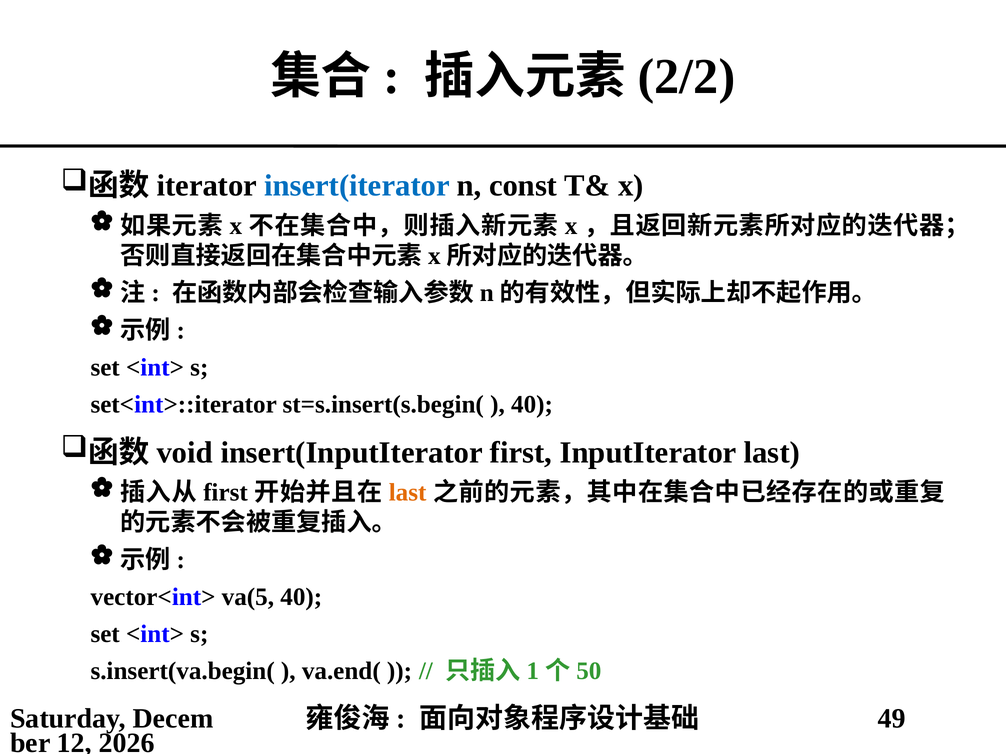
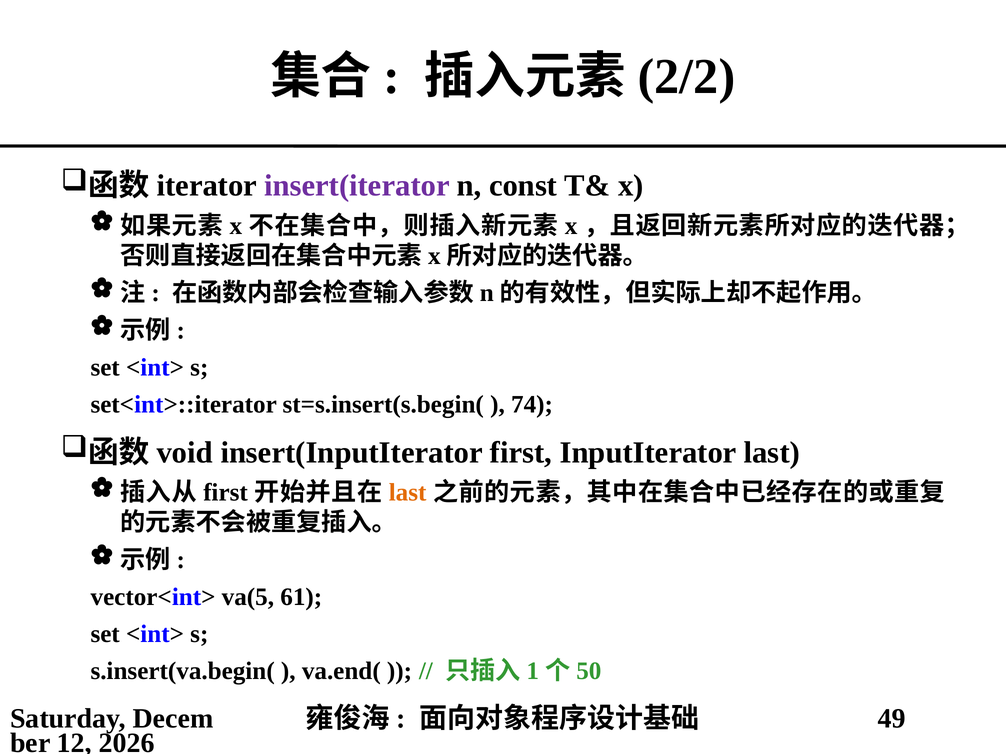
insert(iterator colour: blue -> purple (357, 186)
40: 40 -> 74 (532, 405)
va(5 40: 40 -> 61 (301, 597)
